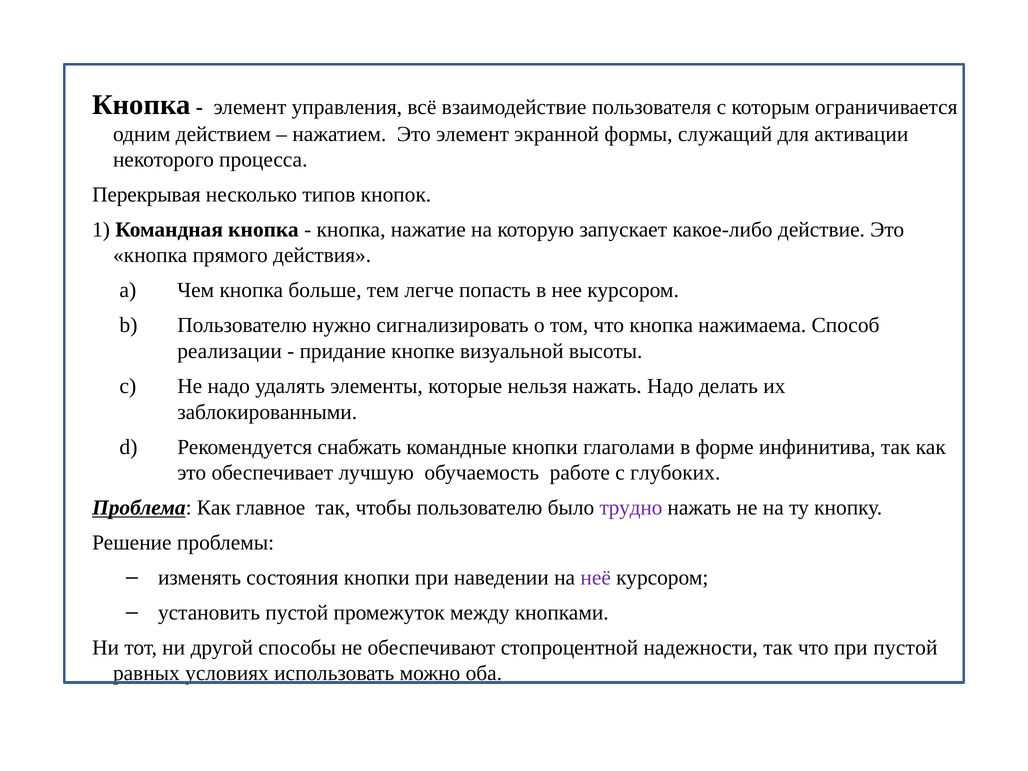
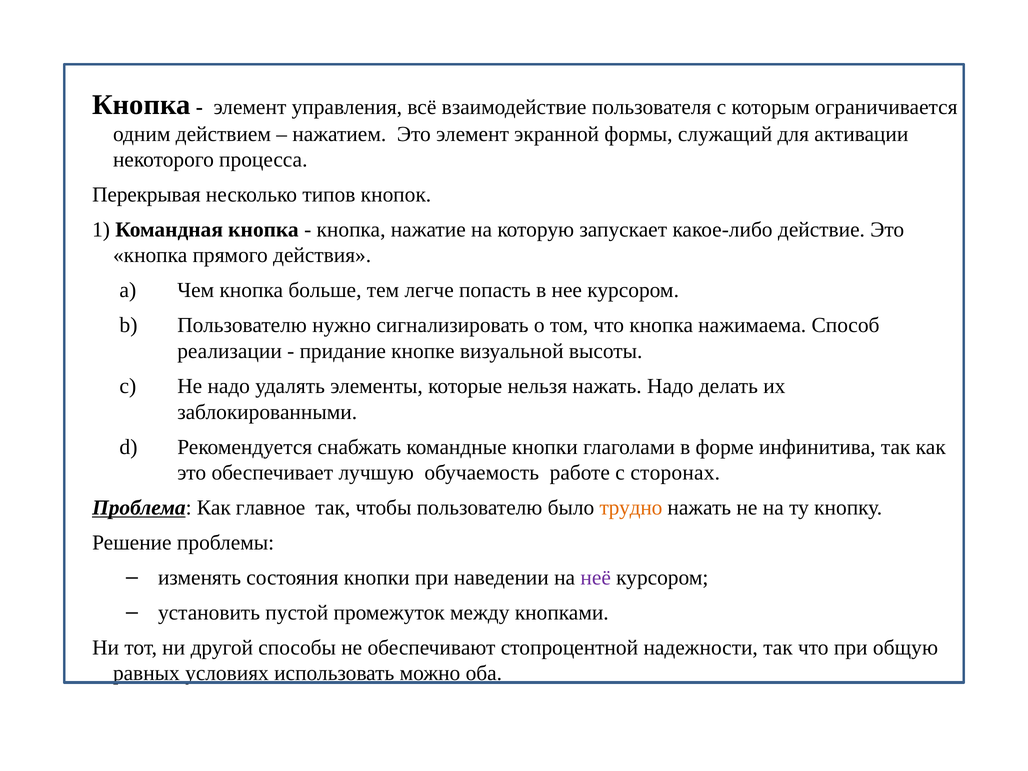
глубоких: глубоких -> сторонах (675, 473)
трудно colour: purple -> orange (631, 508)
при пустой: пустой -> общую (905, 648)
